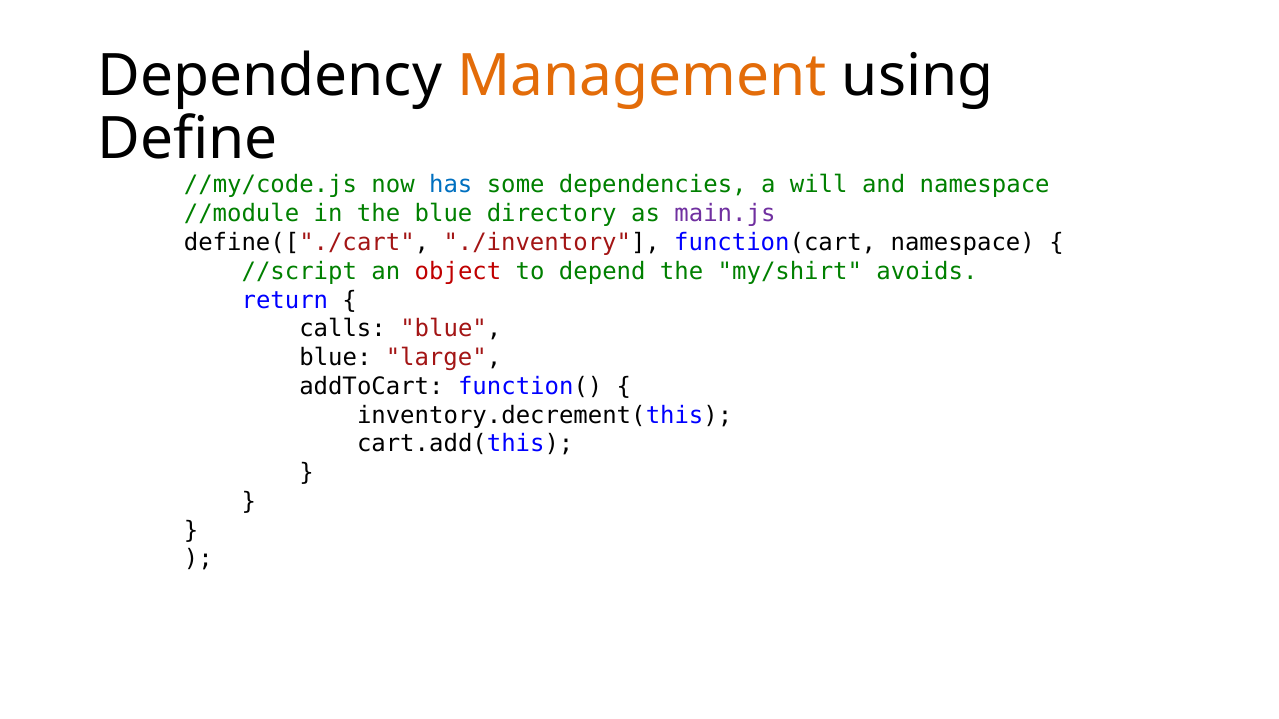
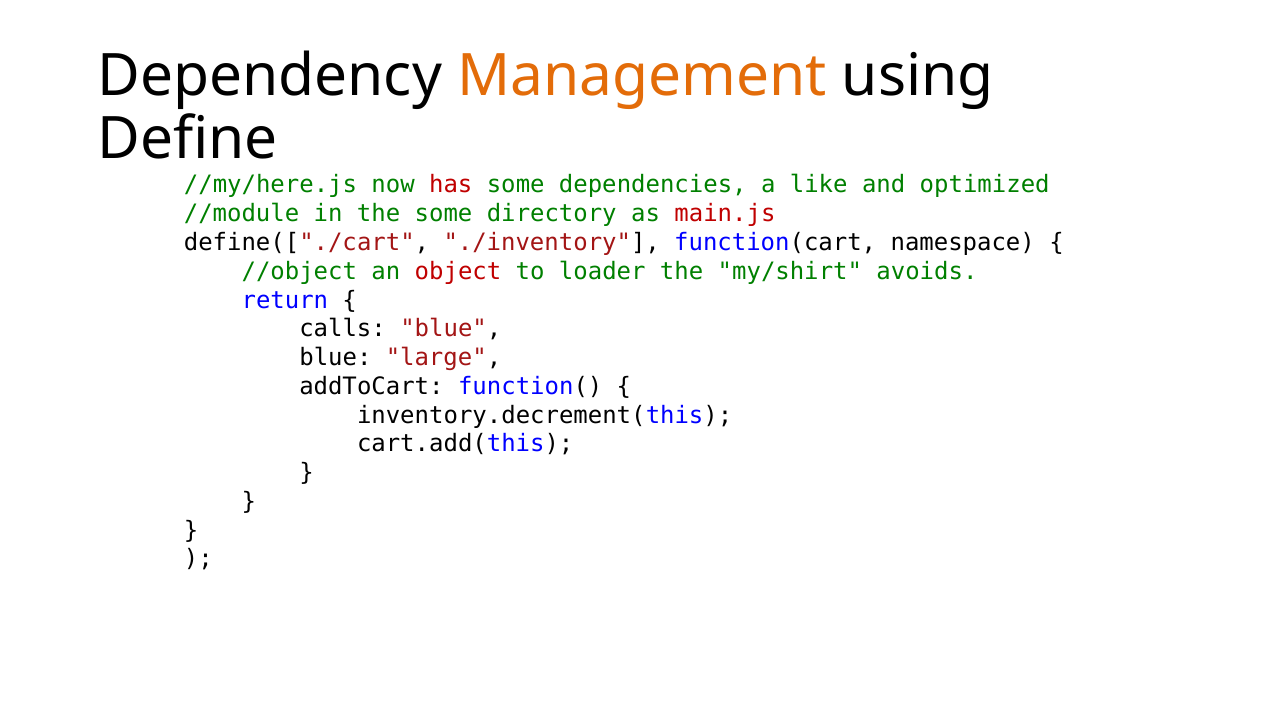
//my/code.js: //my/code.js -> //my/here.js (270, 185)
has colour: blue -> red (451, 185)
will: will -> like (819, 185)
and namespace: namespace -> optimized (985, 185)
the blue: blue -> some (444, 214)
main.js colour: purple -> red (725, 214)
//script: //script -> //object (299, 272)
depend: depend -> loader (602, 272)
